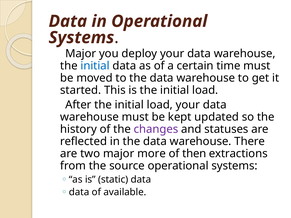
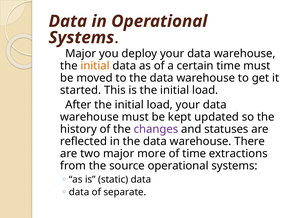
initial colour: blue -> orange (95, 66)
of then: then -> time (194, 154)
available: available -> separate (125, 192)
